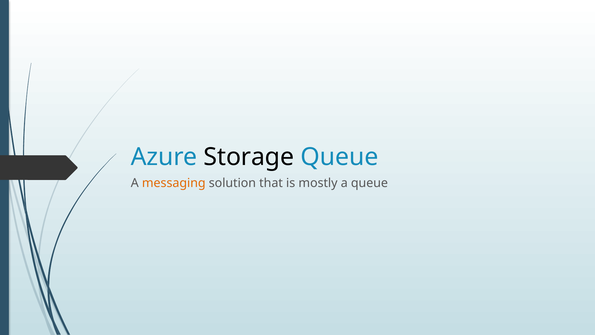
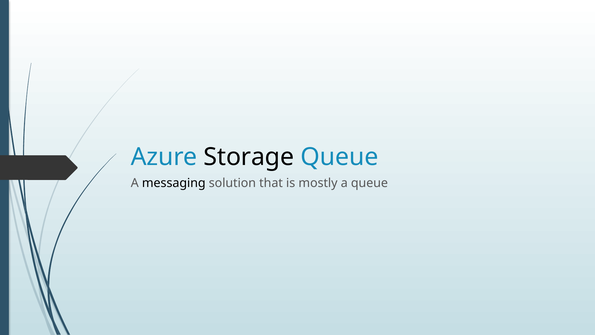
messaging colour: orange -> black (174, 183)
